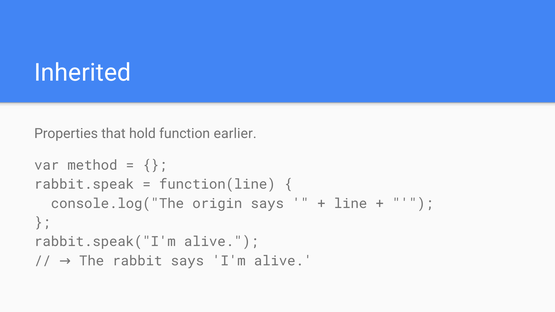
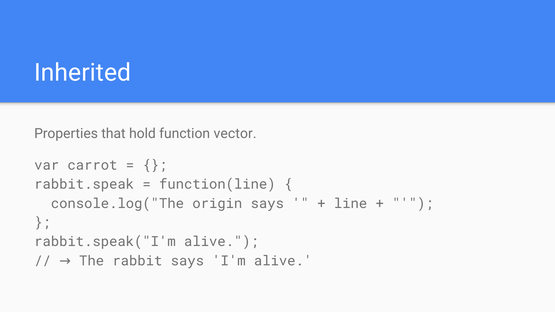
earlier: earlier -> vector (235, 134)
method: method -> carrot (92, 165)
